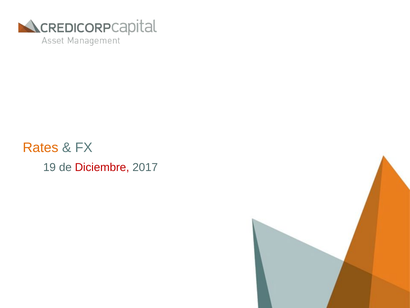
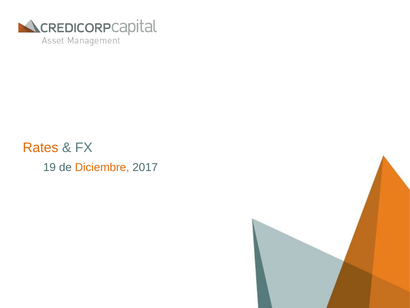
Diciembre colour: red -> orange (102, 167)
